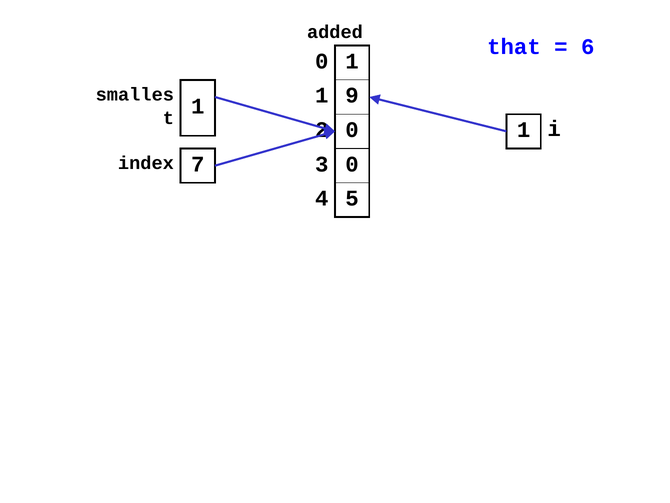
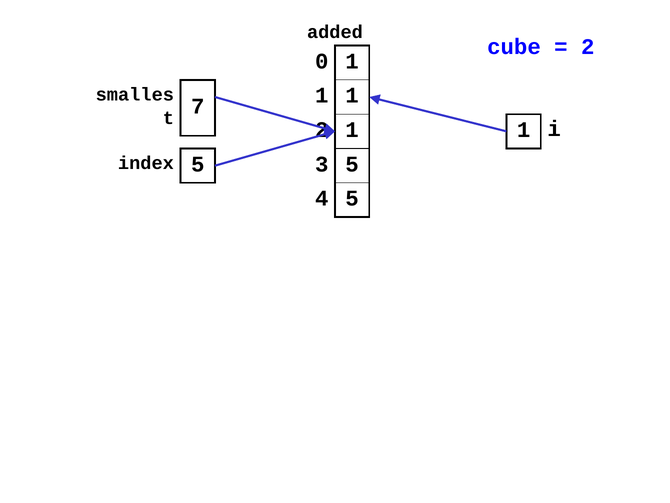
that: that -> cube (514, 47)
6: 6 -> 2 (588, 47)
9: 9 -> 1 (352, 96)
1: 1 -> 7 (198, 106)
0: 0 -> 1 (352, 130)
3 0: 0 -> 5 (352, 164)
index 7: 7 -> 5 (198, 164)
